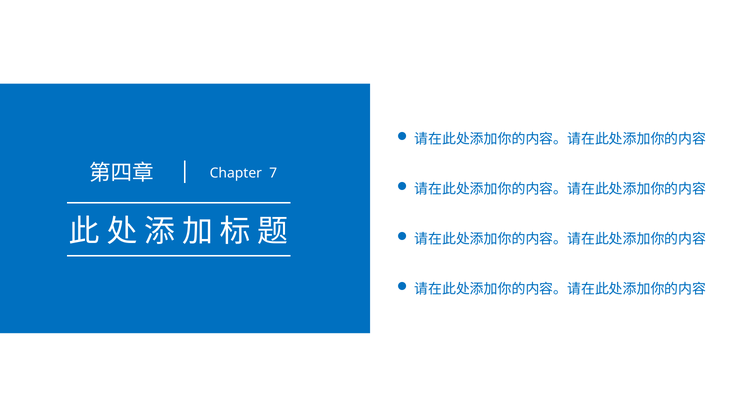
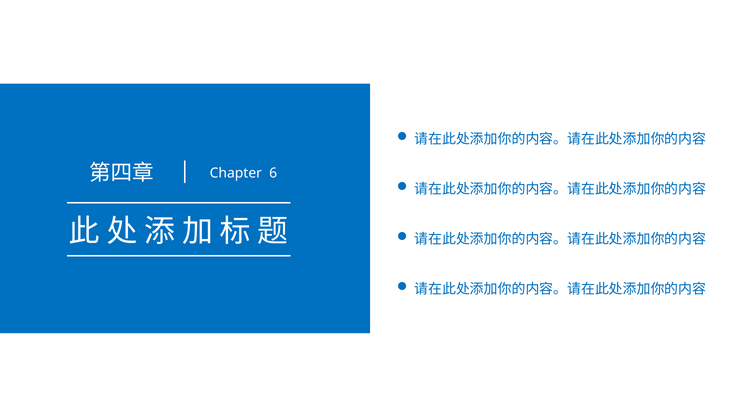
7: 7 -> 6 (273, 173)
